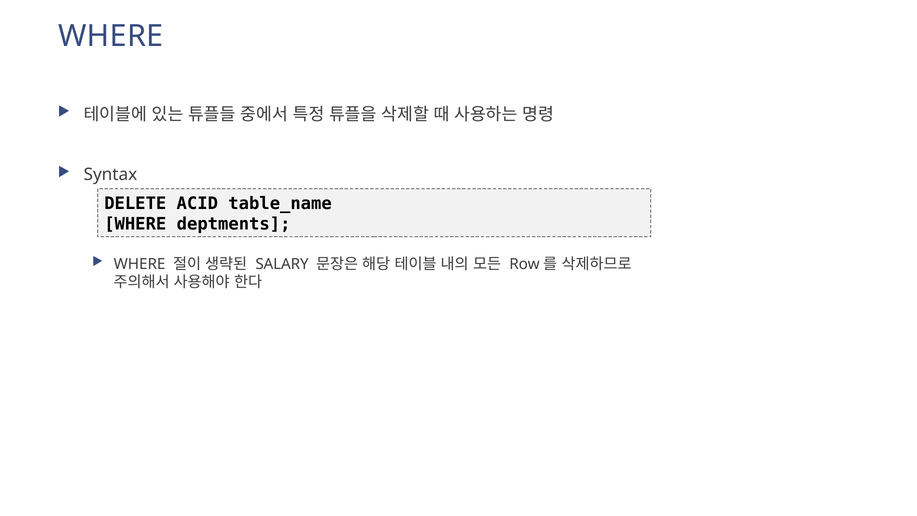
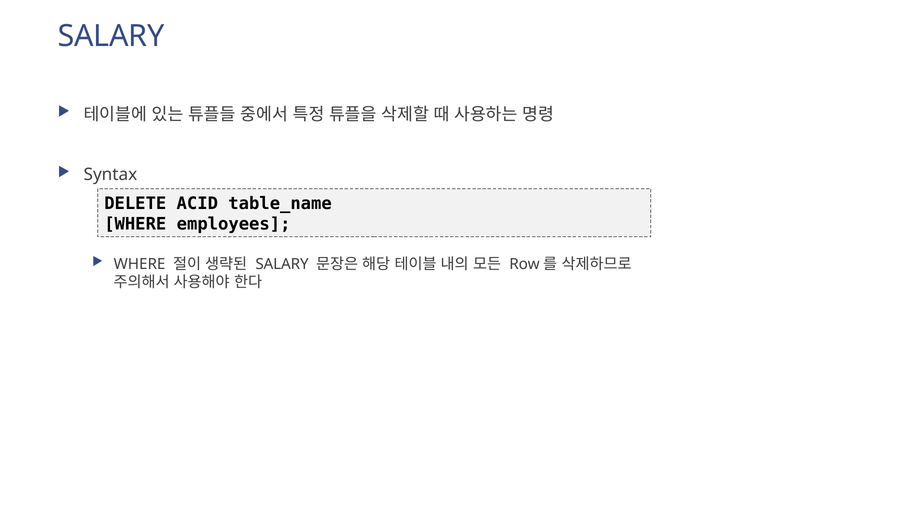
WHERE: WHERE -> SALARY (111, 36)
deptments: deptments -> employees (234, 224)
